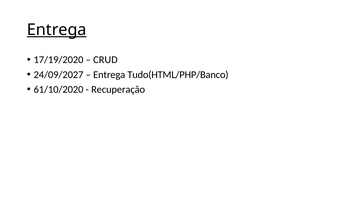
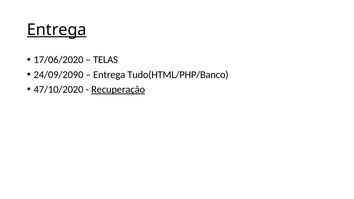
17/19/2020: 17/19/2020 -> 17/06/2020 (59, 60)
CRUD: CRUD -> TELAS (106, 60)
24/09/2027: 24/09/2027 -> 24/09/2090 (59, 75)
61/10/2020: 61/10/2020 -> 47/10/2020 (59, 90)
Recuperação underline: none -> present (118, 90)
